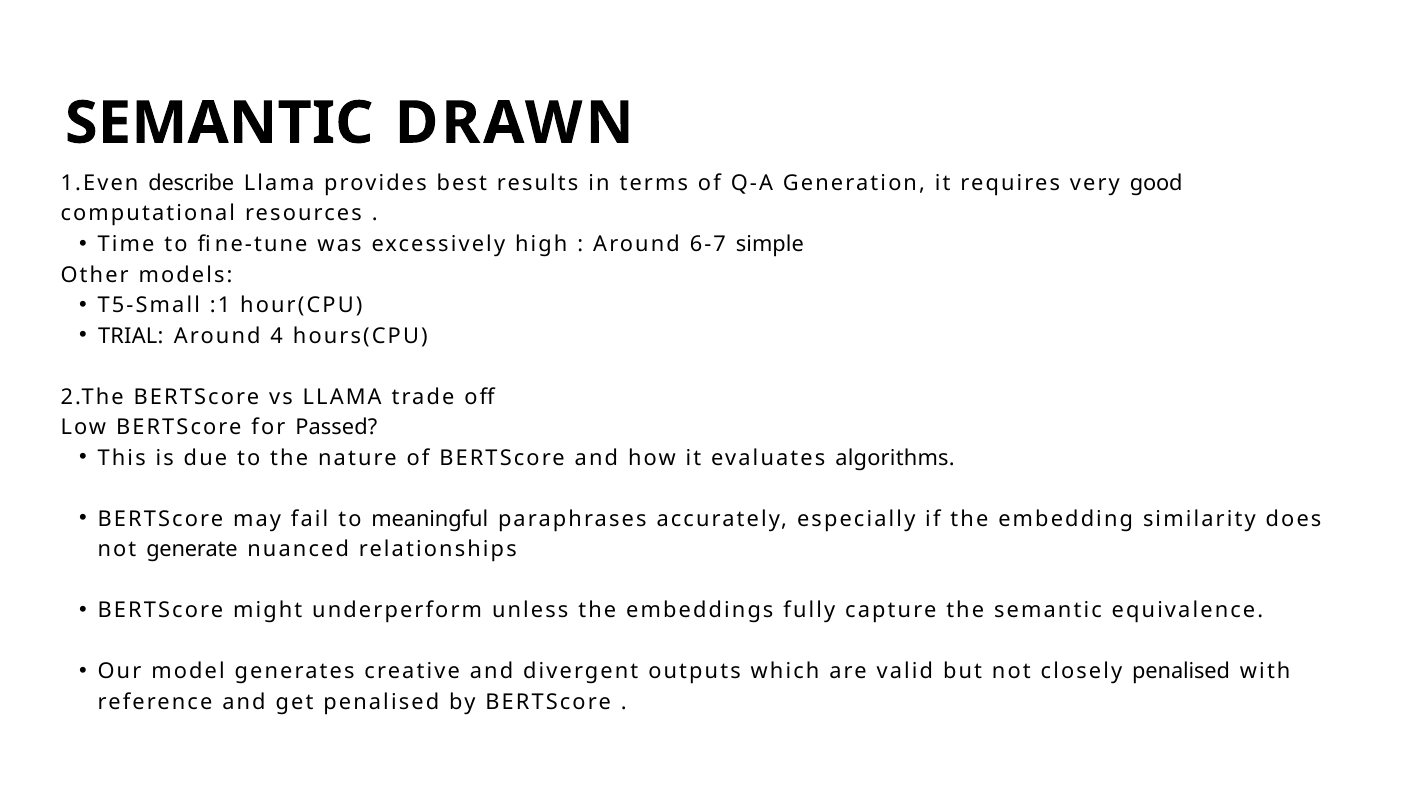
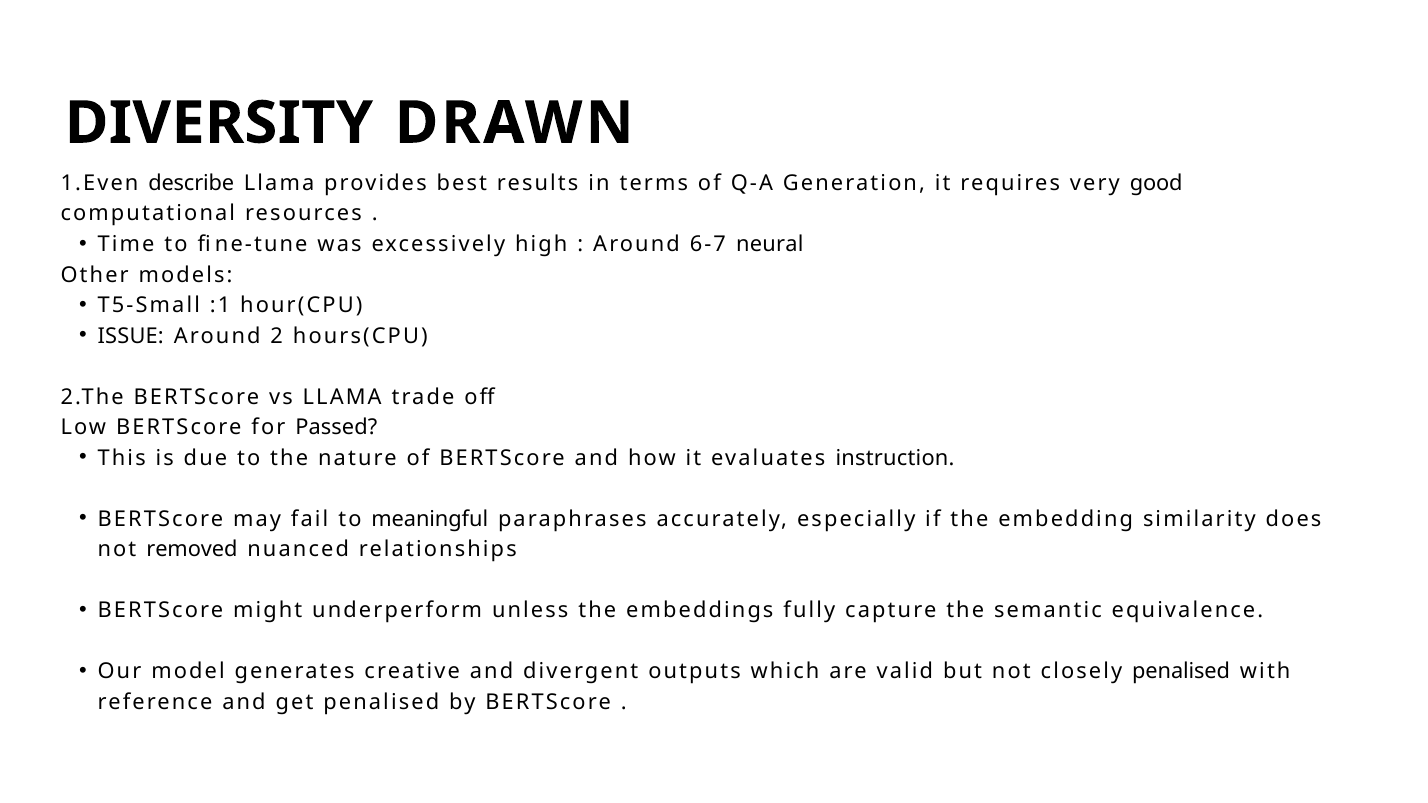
SEMANTIC: SEMANTIC -> DIVERSITY (219, 123)
simple: simple -> neural (770, 244)
TRIAL: TRIAL -> ISSUE (131, 336)
4: 4 -> 2 (277, 336)
algorithms: algorithms -> instruction (895, 458)
generate: generate -> removed (192, 550)
